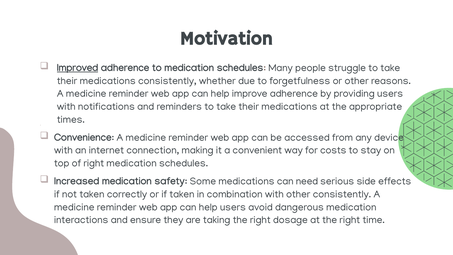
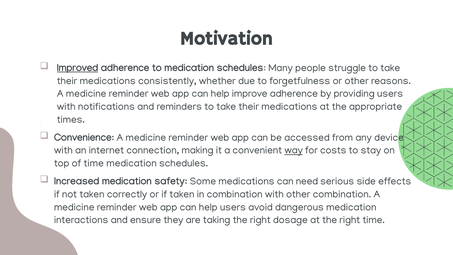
way underline: none -> present (294, 150)
of right: right -> time (94, 163)
other consistently: consistently -> combination (342, 194)
